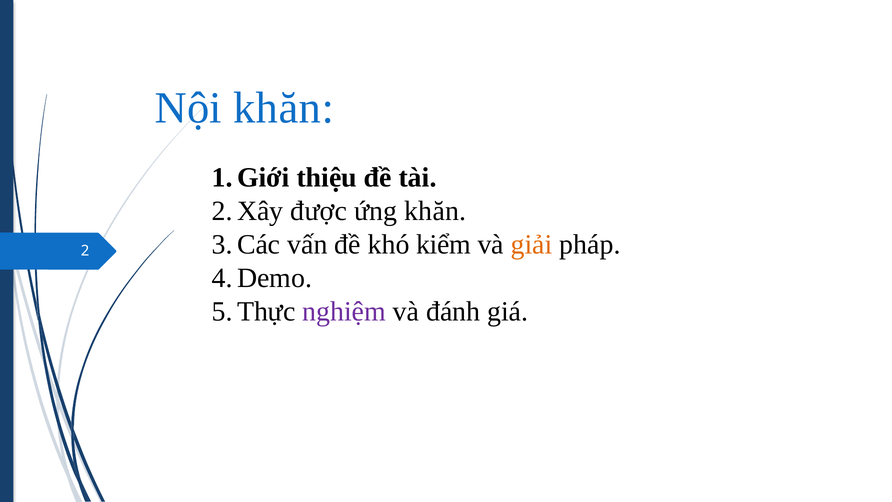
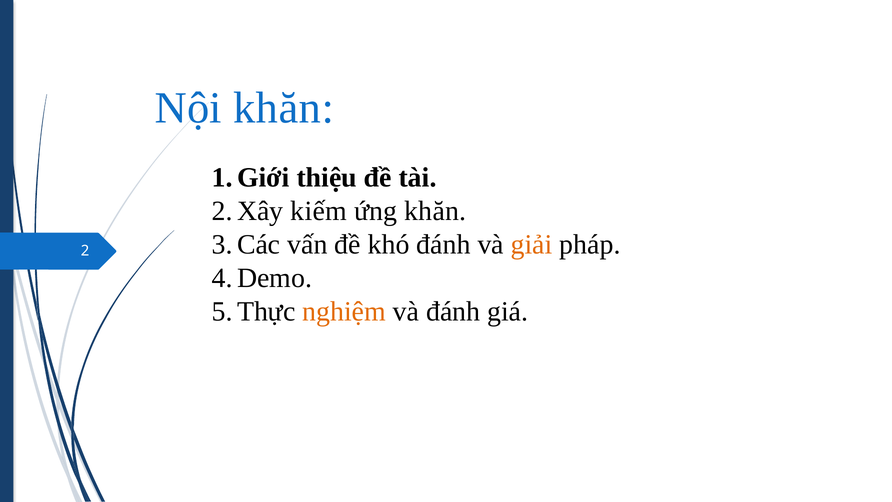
được: được -> kiếm (319, 211)
khó kiểm: kiểm -> đánh (443, 244)
nghiệm colour: purple -> orange (344, 311)
